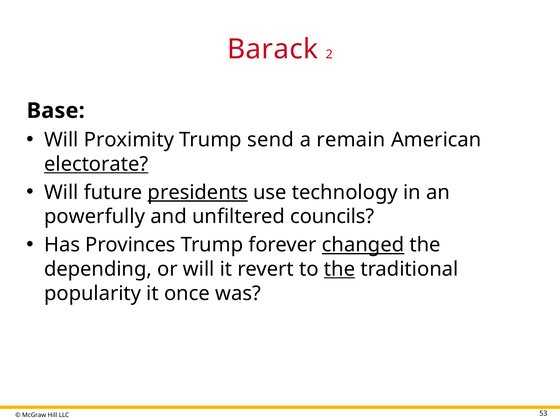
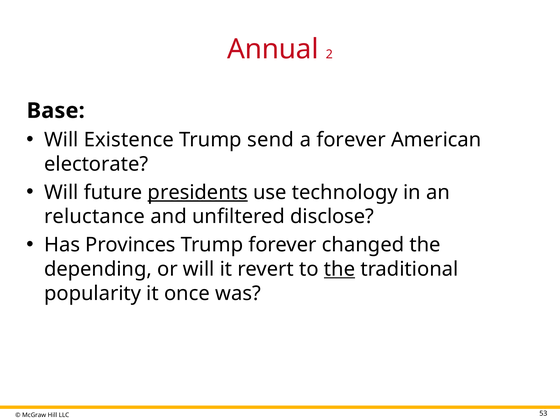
Barack: Barack -> Annual (273, 49)
Proximity: Proximity -> Existence (129, 140)
a remain: remain -> forever (351, 140)
electorate underline: present -> none (96, 164)
powerfully: powerfully -> reluctance (95, 217)
councils: councils -> disclose (332, 217)
changed underline: present -> none (363, 245)
